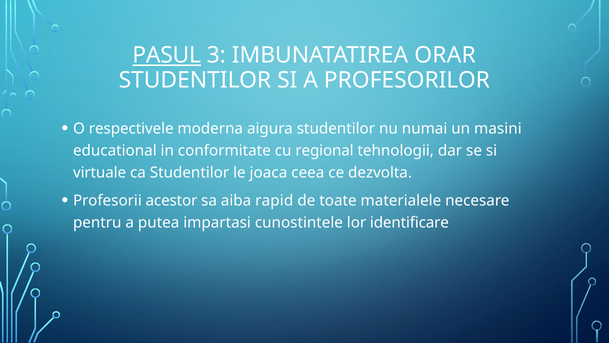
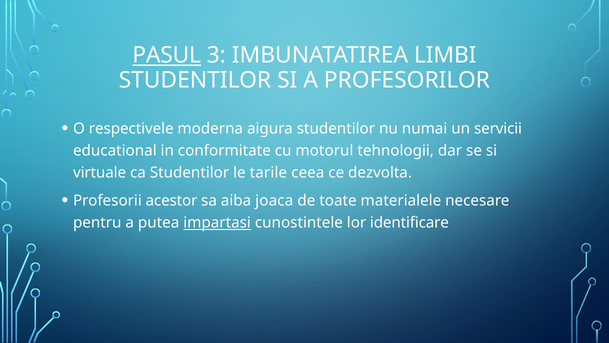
ORAR: ORAR -> LIMBI (445, 55)
masini: masini -> servicii (498, 129)
regional: regional -> motorul (324, 150)
joaca: joaca -> tarile (268, 172)
rapid: rapid -> joaca (274, 201)
impartasi underline: none -> present (217, 223)
